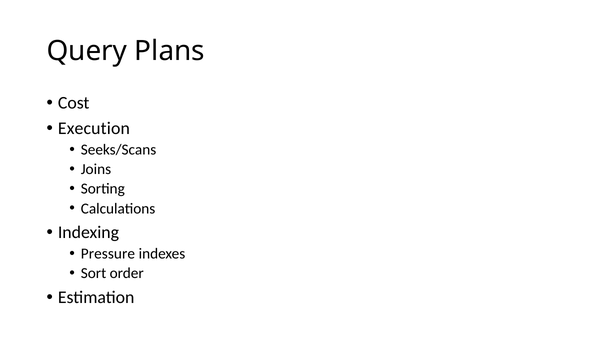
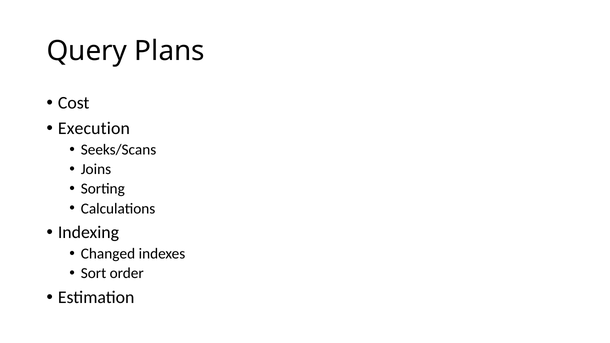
Pressure: Pressure -> Changed (108, 254)
